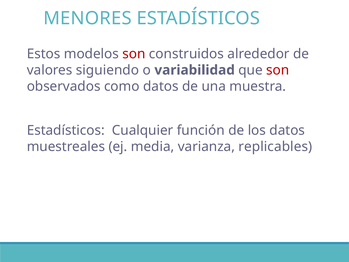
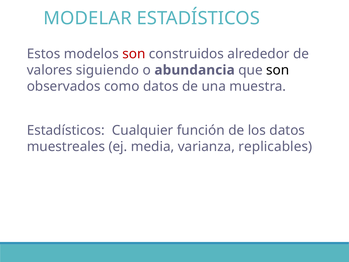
MENORES: MENORES -> MODELAR (88, 18)
variabilidad: variabilidad -> abundancia (195, 70)
son colour: red -> black (278, 70)
